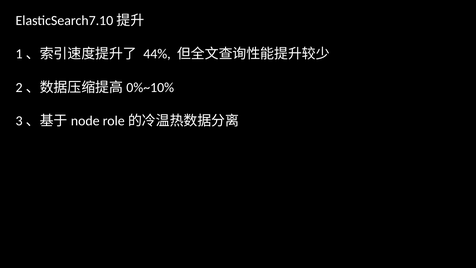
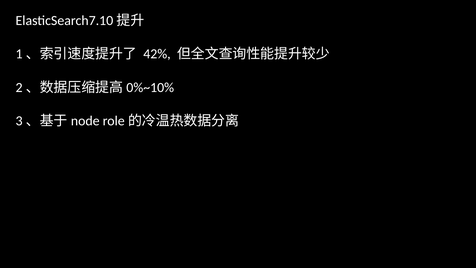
44%: 44% -> 42% (157, 54)
